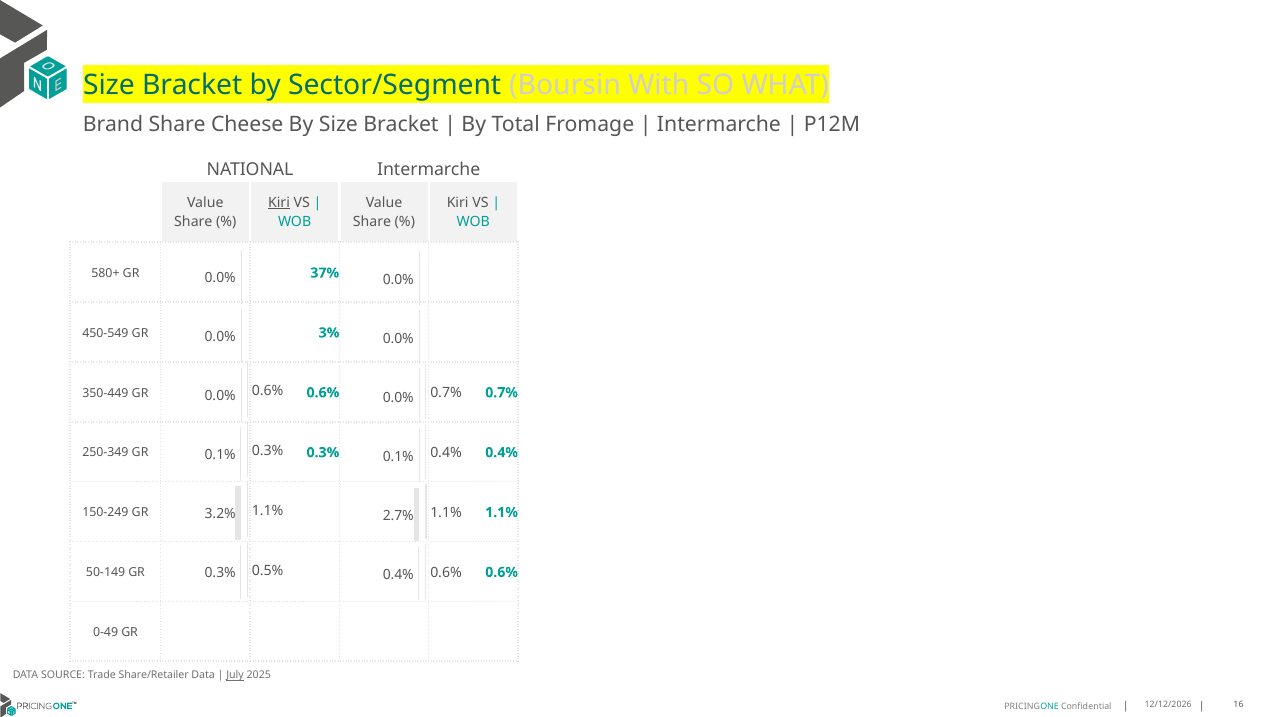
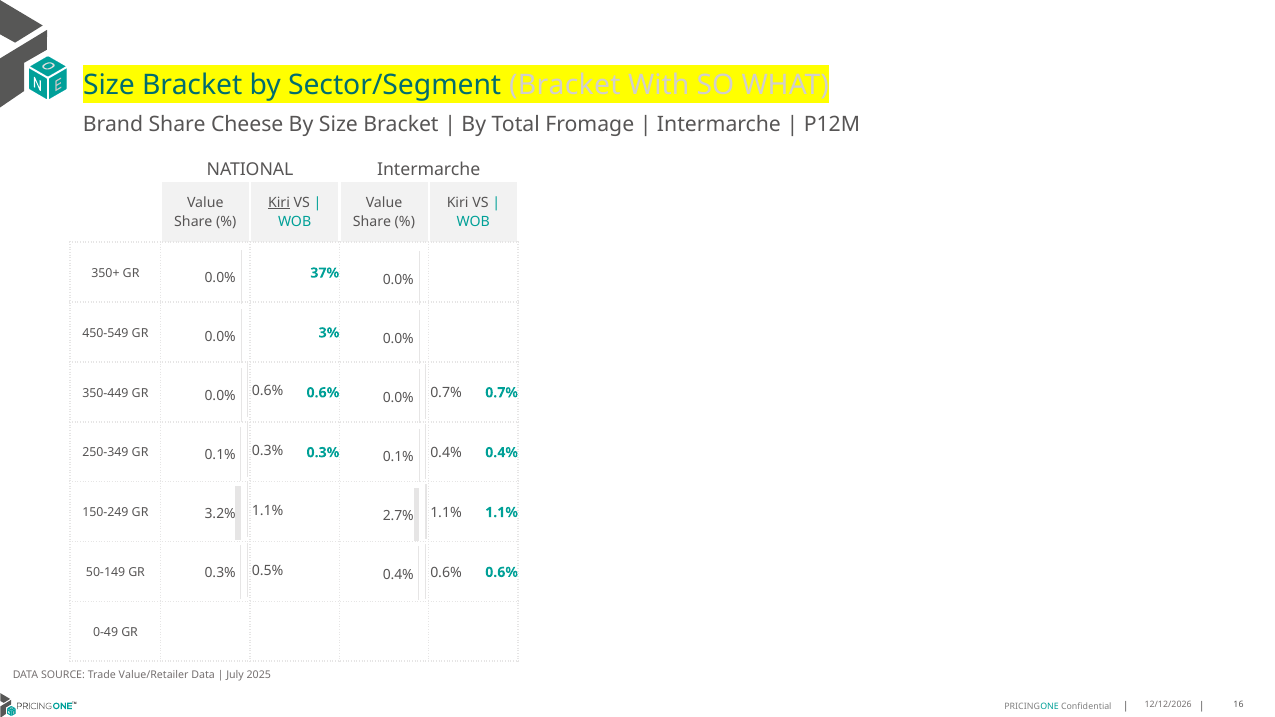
Sector/Segment Boursin: Boursin -> Bracket (565, 86)
580+: 580+ -> 350+ (106, 273)
Share/Retailer: Share/Retailer -> Value/Retailer (154, 676)
July underline: present -> none (235, 676)
